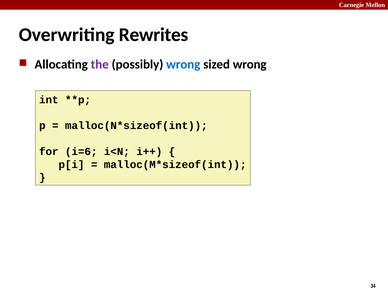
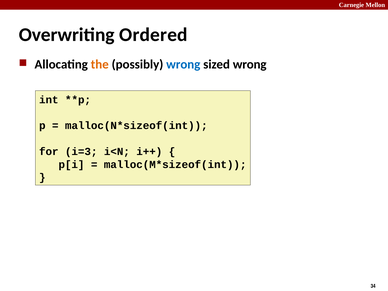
Rewrites: Rewrites -> Ordered (153, 35)
the colour: purple -> orange (100, 64)
i=6: i=6 -> i=3 (81, 152)
